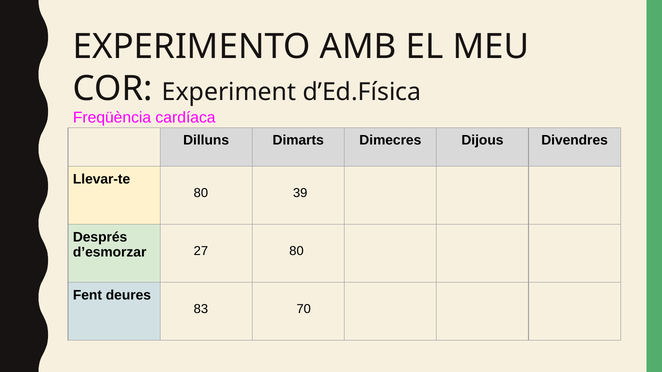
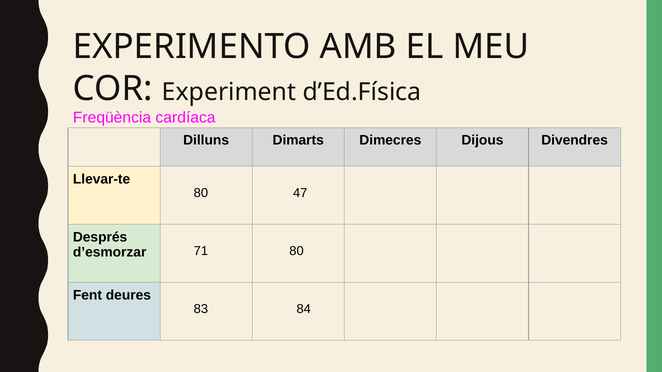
39: 39 -> 47 (300, 193)
27: 27 -> 71 (201, 251)
70: 70 -> 84 (304, 309)
